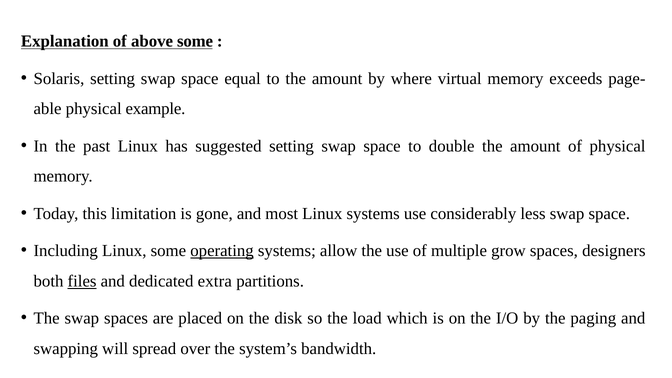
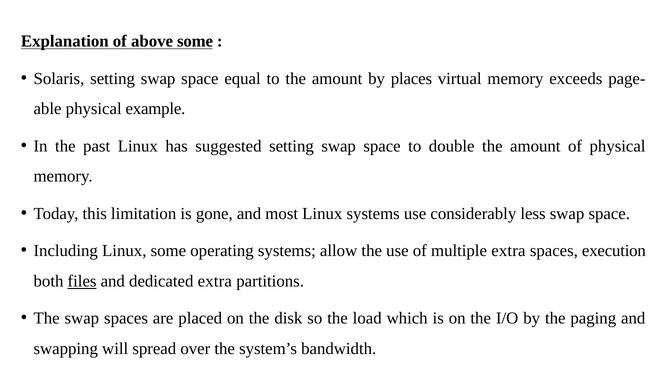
where: where -> places (411, 79)
operating underline: present -> none (222, 251)
multiple grow: grow -> extra (508, 251)
designers: designers -> execution (614, 251)
